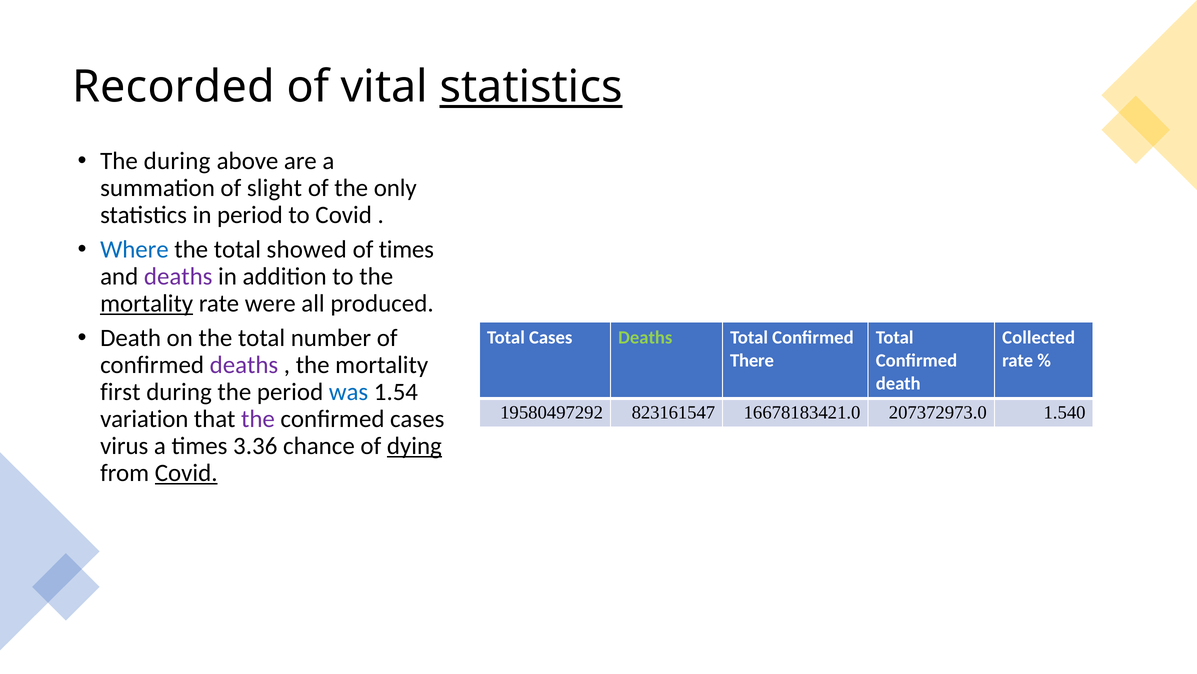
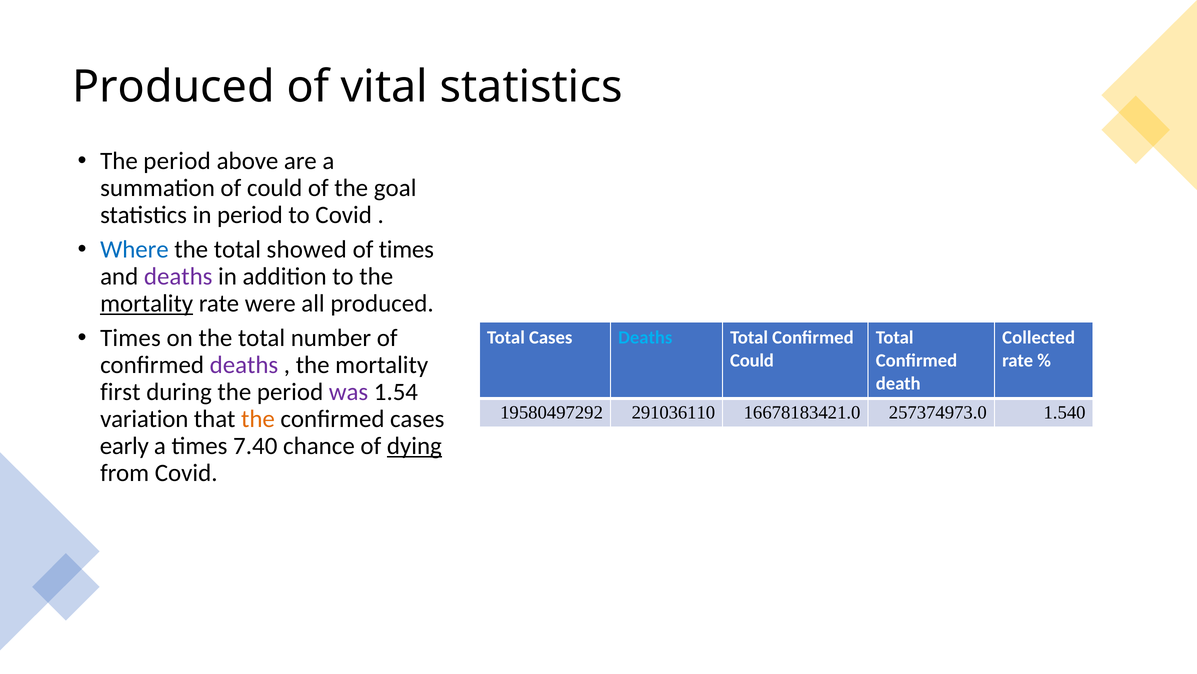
Recorded: Recorded -> Produced (174, 87)
statistics underline: present -> none (531, 87)
during: during -> period (177, 161)
of slight: slight -> could (275, 188)
only: only -> goal (395, 188)
Death: Death -> Times (130, 338)
Deaths colour: light green -> light blue (645, 337)
There: There -> Could (752, 360)
was colour: blue -> purple (349, 392)
823161547: 823161547 -> 291036110 (673, 412)
207372973.0: 207372973.0 -> 257374973.0 (938, 412)
the colour: purple -> orange (258, 419)
virus: virus -> early (124, 446)
3.36: 3.36 -> 7.40 (255, 446)
Covid underline: present -> none (186, 473)
